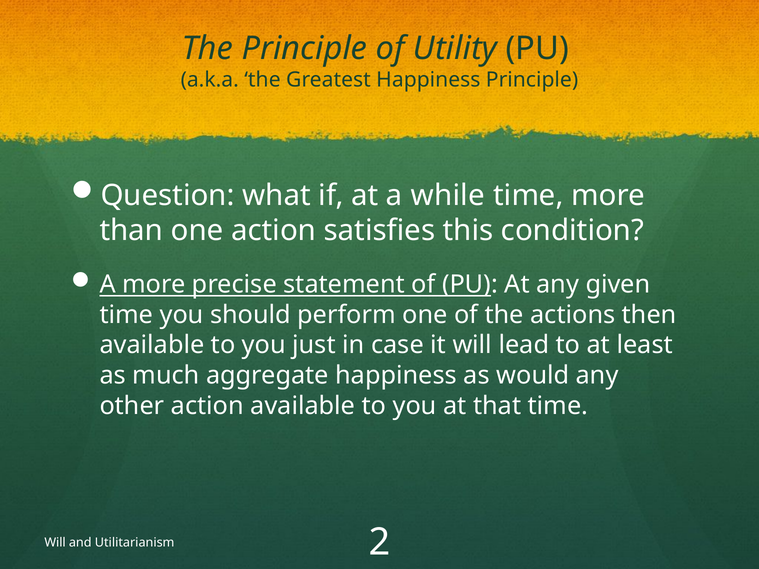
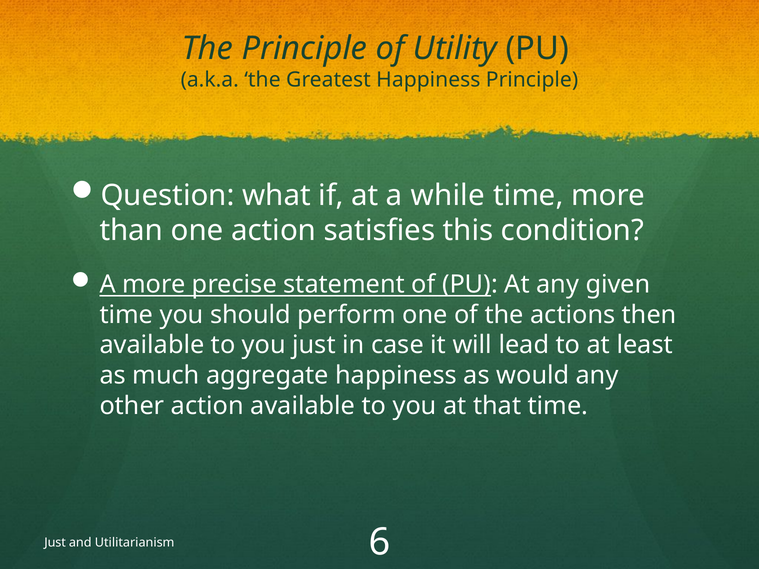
Will: Will -> Just (55, 543)
2: 2 -> 6 (380, 542)
